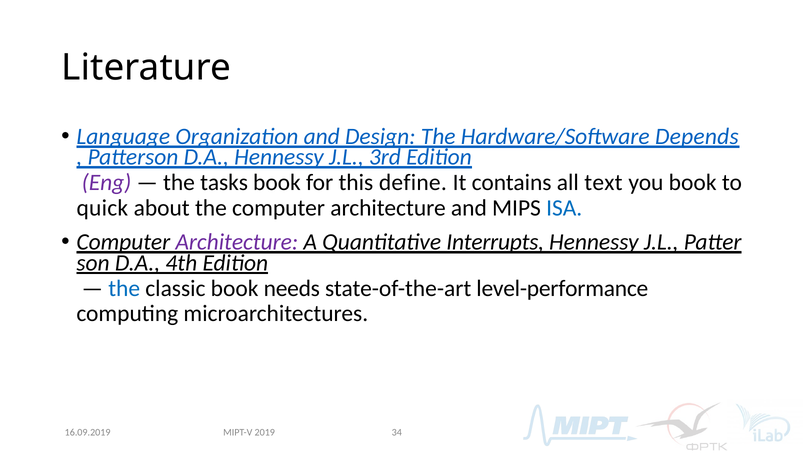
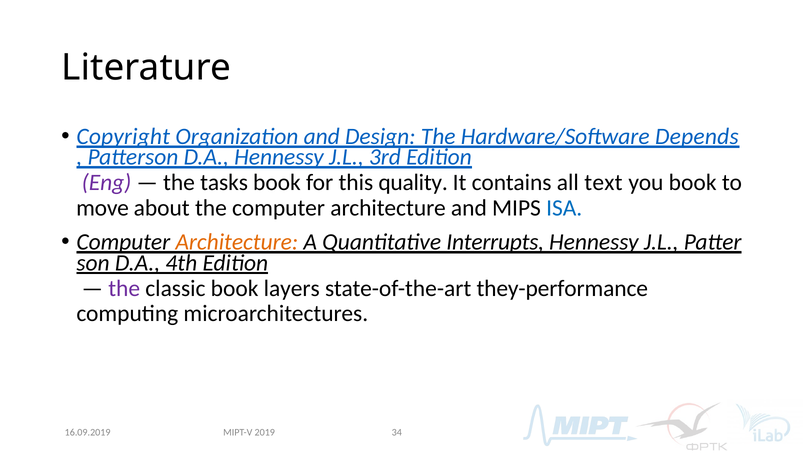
Language: Language -> Copyright (123, 136)
define: define -> quality (413, 183)
quick: quick -> move (103, 208)
Architecture colour: purple -> orange (237, 242)
the colour: blue -> purple (124, 288)
needs: needs -> layers (292, 288)
level-performance: level-performance -> they-performance (562, 288)
